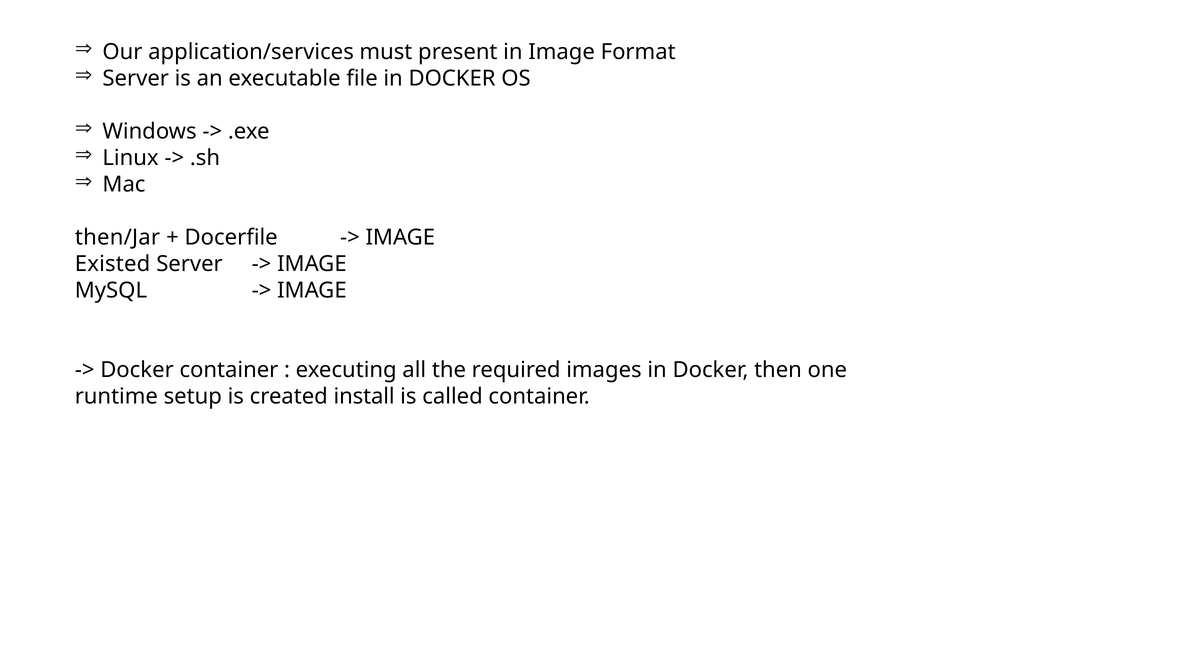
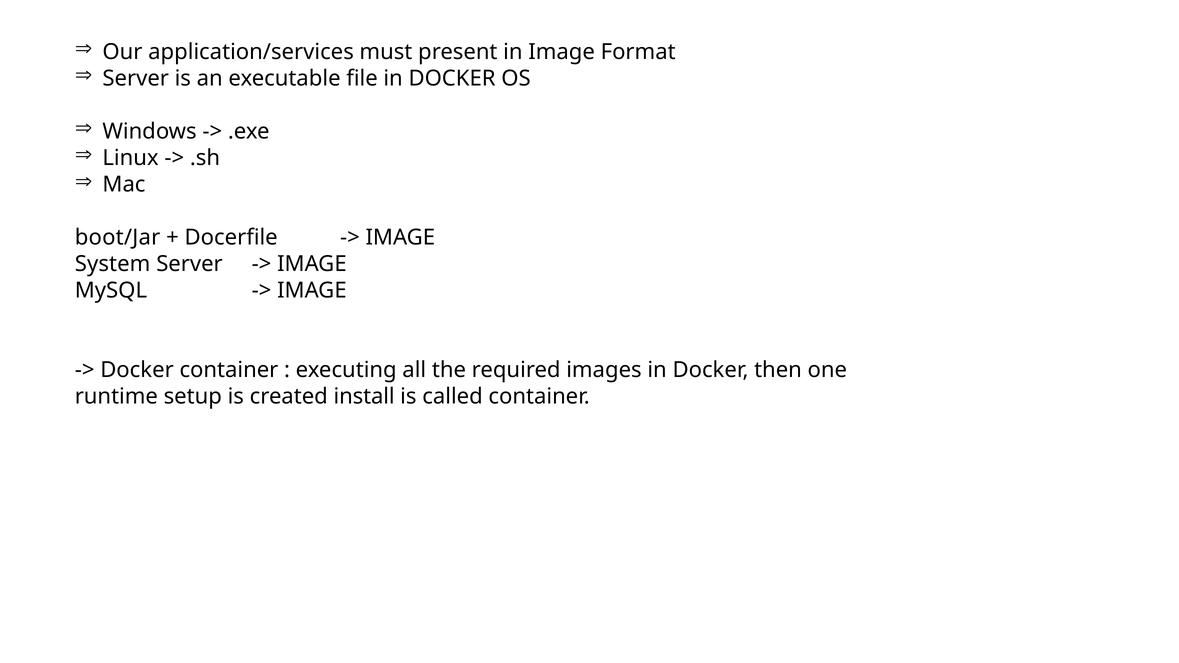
then/Jar: then/Jar -> boot/Jar (118, 237)
Existed: Existed -> System (113, 264)
